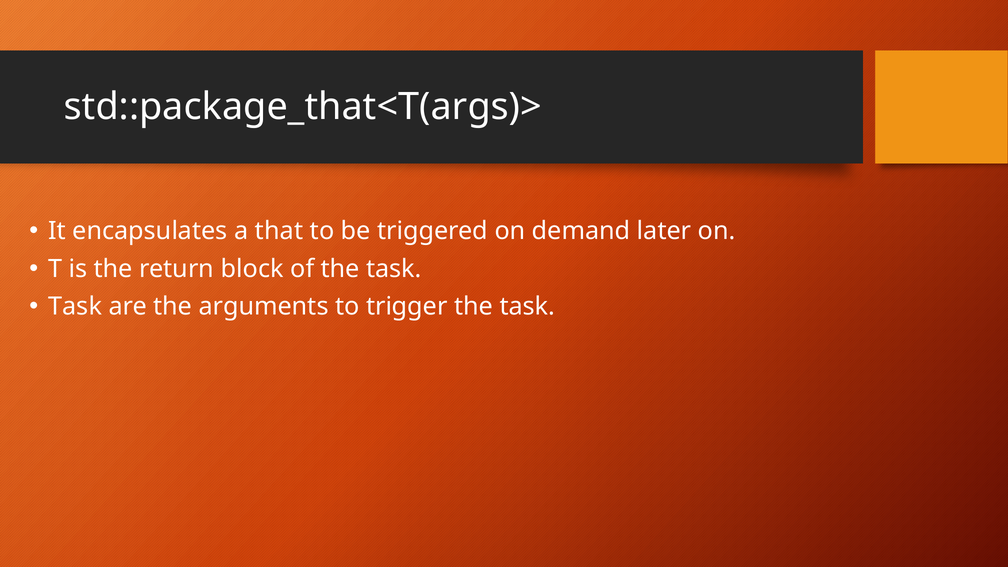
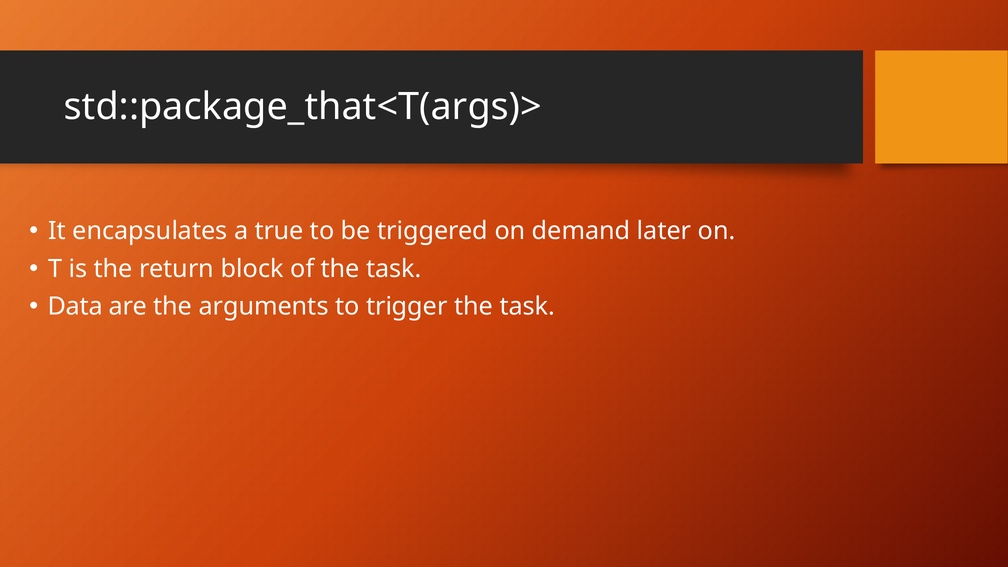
that: that -> true (279, 231)
Task: Task -> Data (75, 306)
